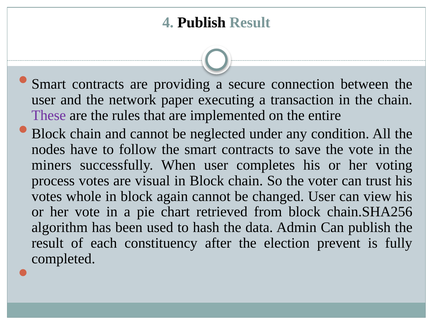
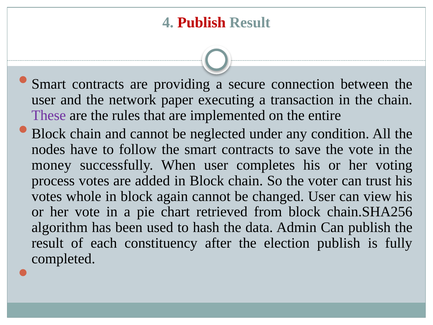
Publish colour: black -> red (202, 22)
miners: miners -> money (51, 165)
visual: visual -> added (153, 181)
election prevent: prevent -> publish (339, 243)
